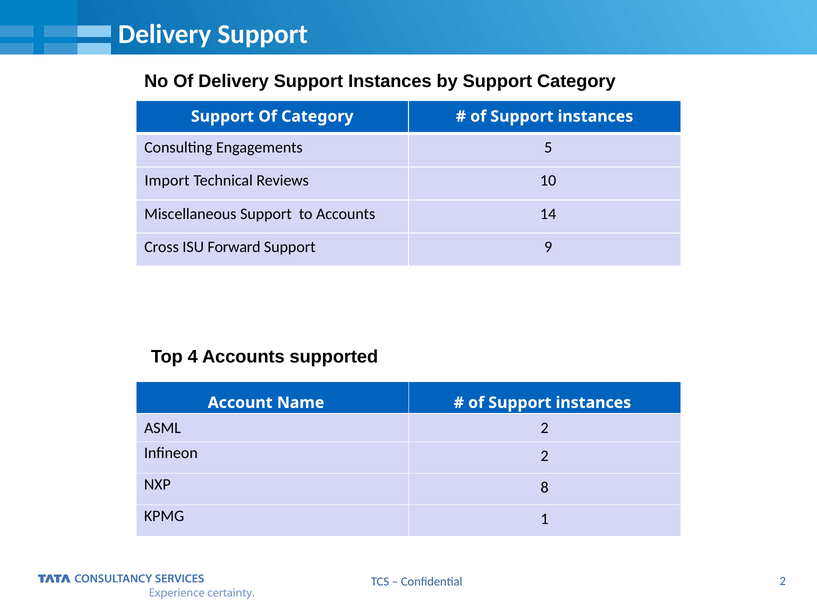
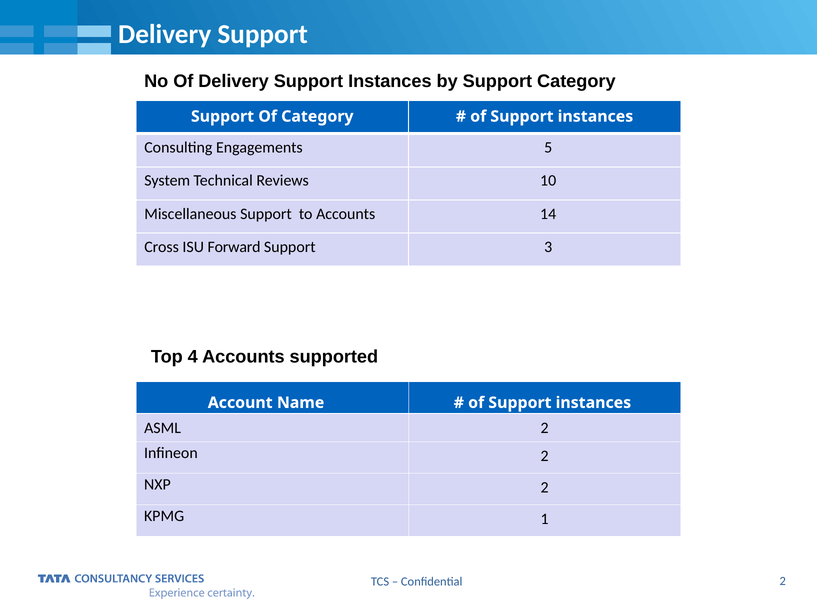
Import: Import -> System (167, 181)
9: 9 -> 3 (548, 247)
NXP 8: 8 -> 2 (545, 488)
